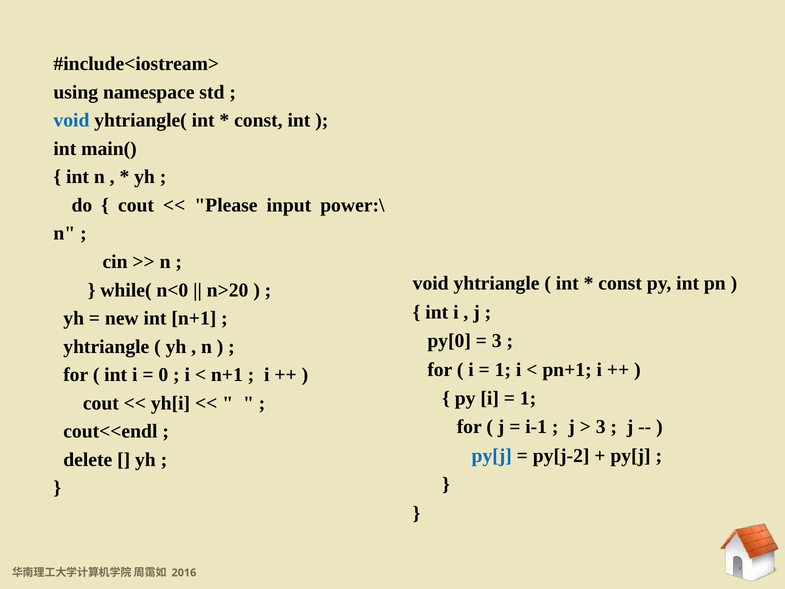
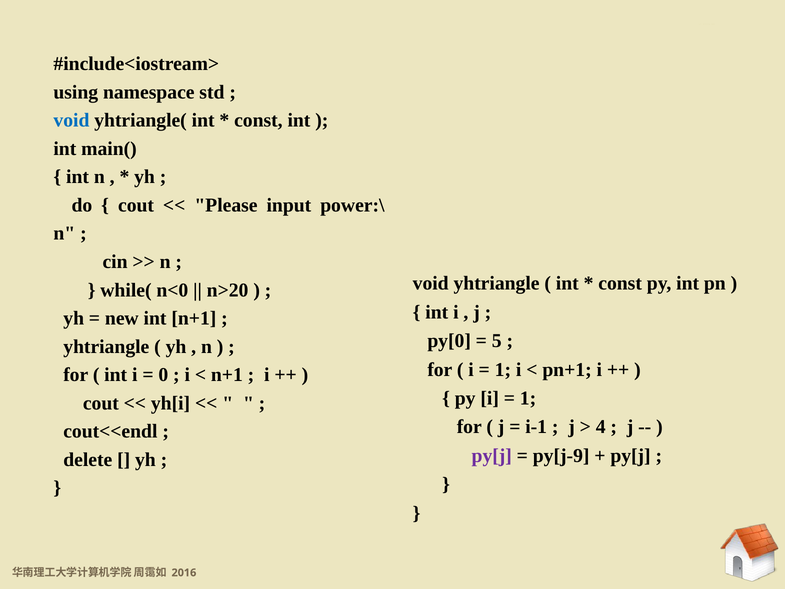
3: 3 -> 5 (497, 341)
3: 3 -> 4 (601, 427)
py[j colour: blue -> purple (492, 455)
py[j-2: py[j-2 -> py[j-9 (561, 455)
